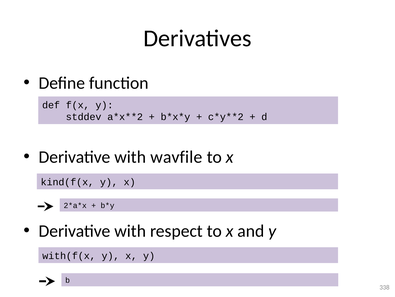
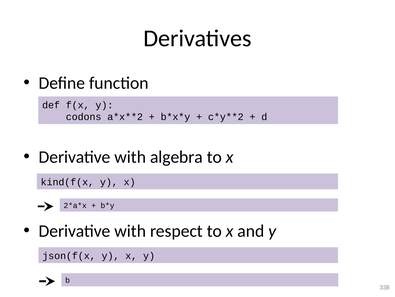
stddev: stddev -> codons (84, 117)
wavfile: wavfile -> algebra (176, 157)
with(f(x: with(f(x -> json(f(x (69, 255)
